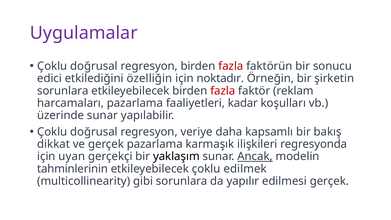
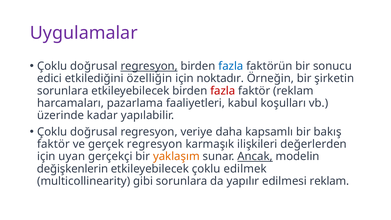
regresyon underline: none -> present (149, 66)
fazla colour: red -> blue (231, 66)
kadar: kadar -> kabul (243, 103)
üzerinde sunar: sunar -> kadar (102, 115)
dikkat: dikkat -> faktör (54, 144)
gerçek pazarlama: pazarlama -> regresyon (155, 144)
regresyonda: regresyonda -> değerlerden (314, 144)
yaklaşım colour: black -> orange (176, 156)
tahminlerinin: tahminlerinin -> değişkenlerin (73, 169)
edilmesi gerçek: gerçek -> reklam (329, 181)
